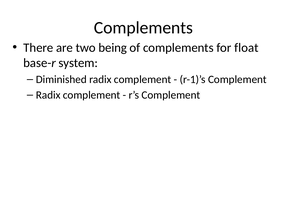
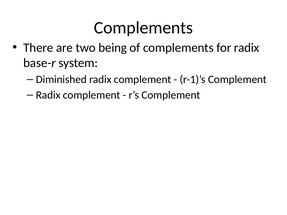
for float: float -> radix (247, 48)
